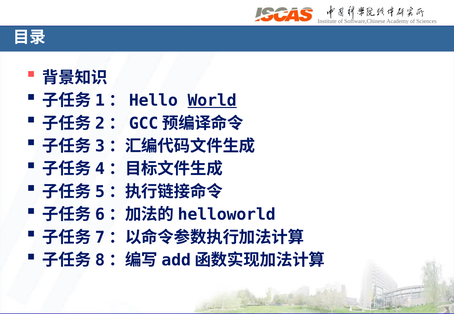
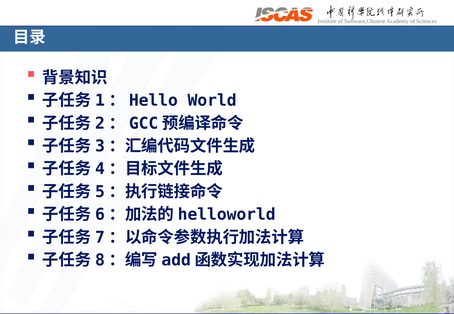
World underline: present -> none (212, 101)
